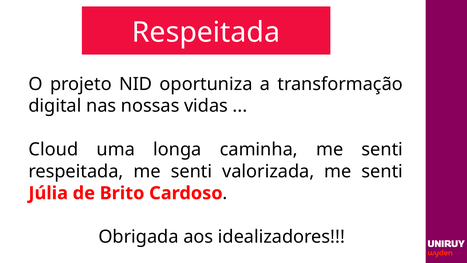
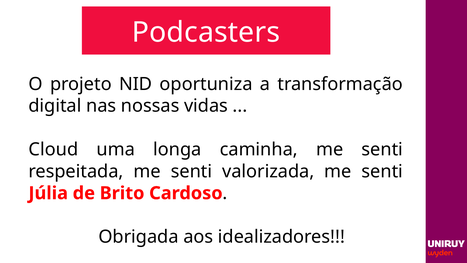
Respeitada: Respeitada -> Podcasters (206, 32)
